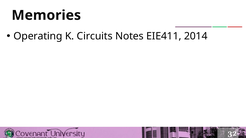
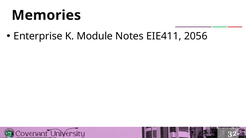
Operating: Operating -> Enterprise (38, 36)
Circuits: Circuits -> Module (95, 36)
2014: 2014 -> 2056 (196, 36)
